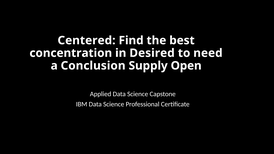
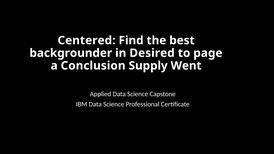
concentration: concentration -> backgrounder (71, 53)
need: need -> page (208, 53)
Open: Open -> Went (186, 66)
